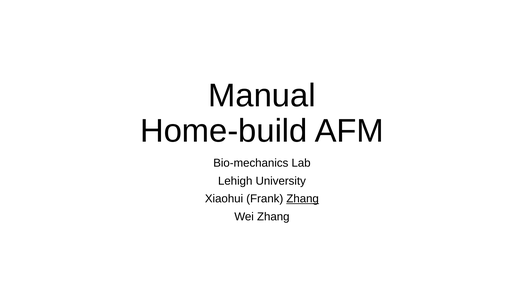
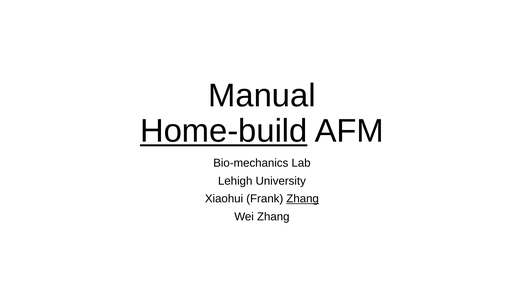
Home-build underline: none -> present (224, 131)
